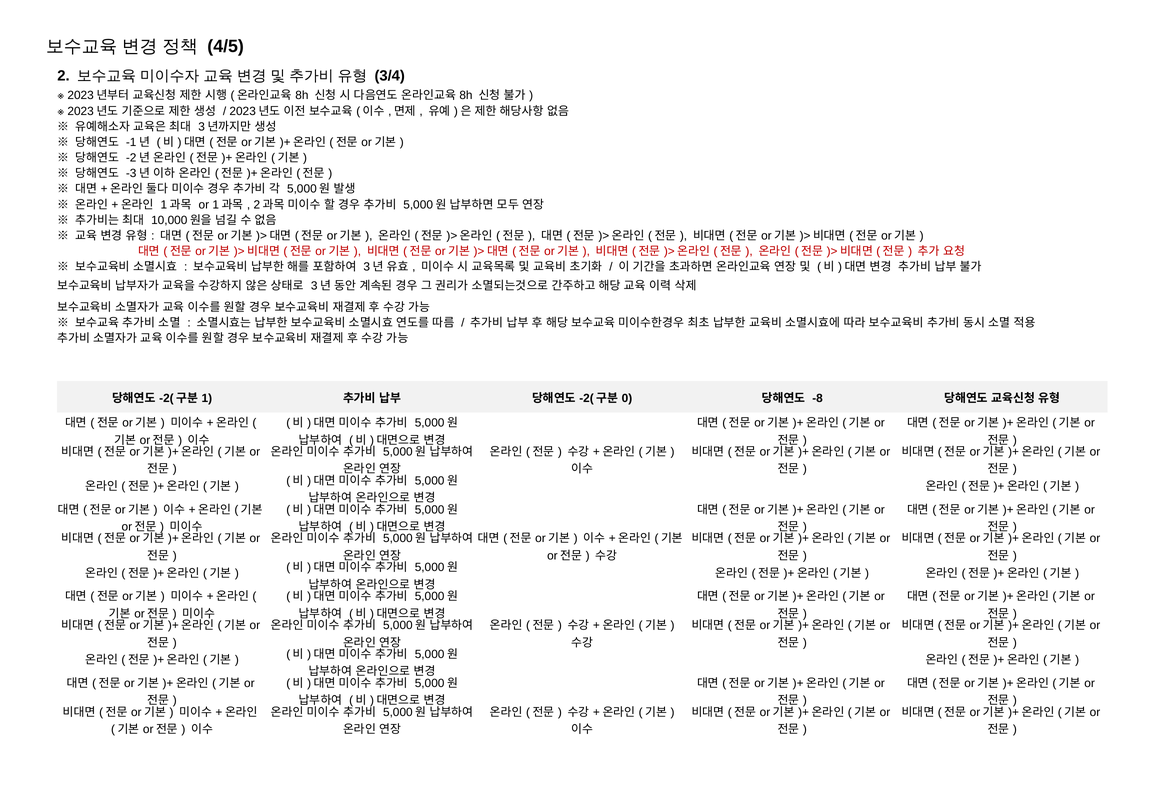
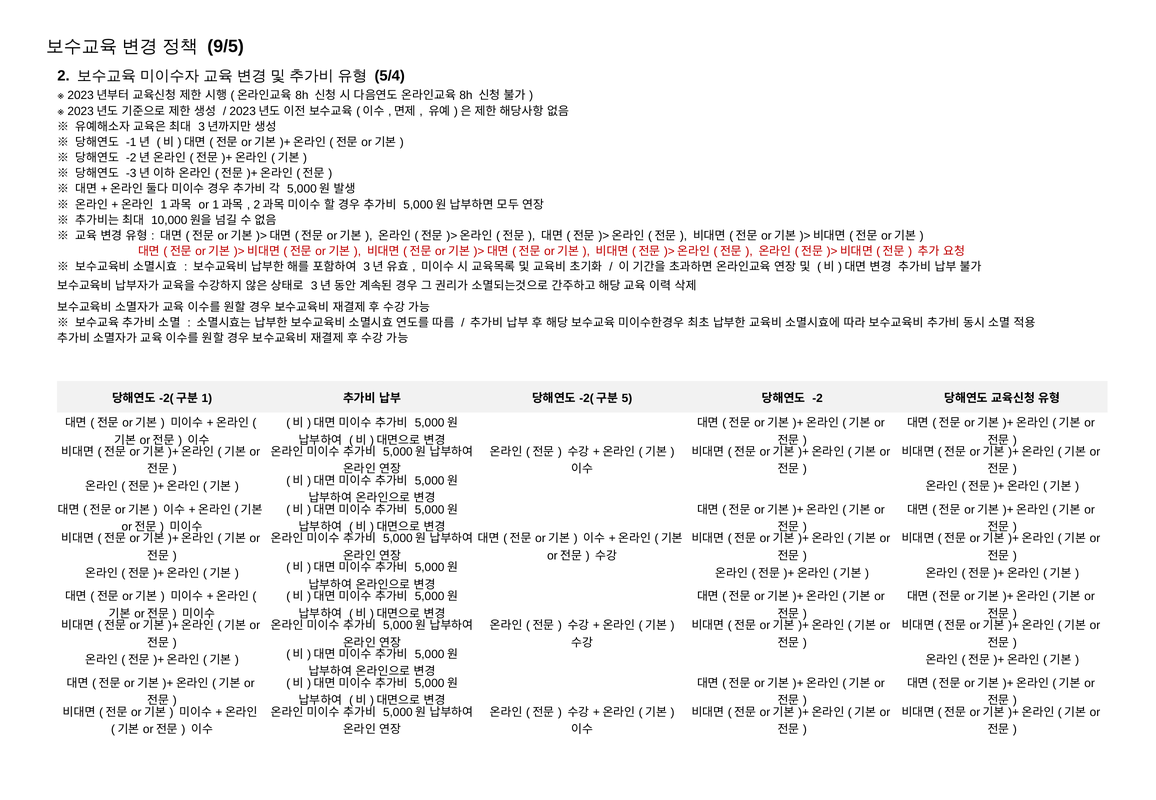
4/5: 4/5 -> 9/5 (226, 47)
3/4: 3/4 -> 5/4 (390, 76)
0: 0 -> 5 (627, 398)
-8: -8 -> -2 (818, 398)
